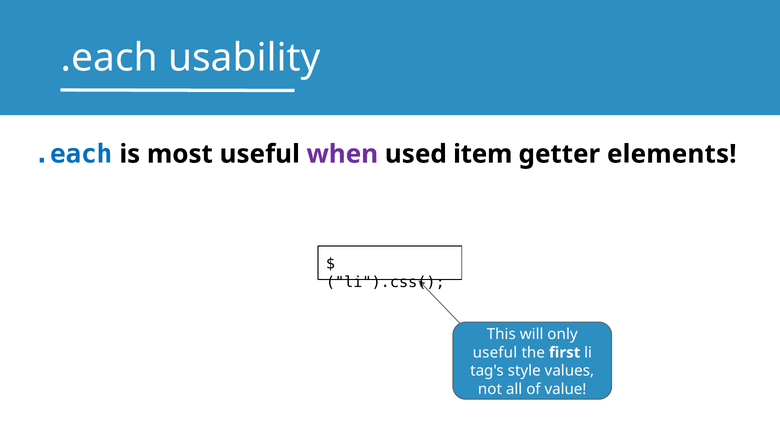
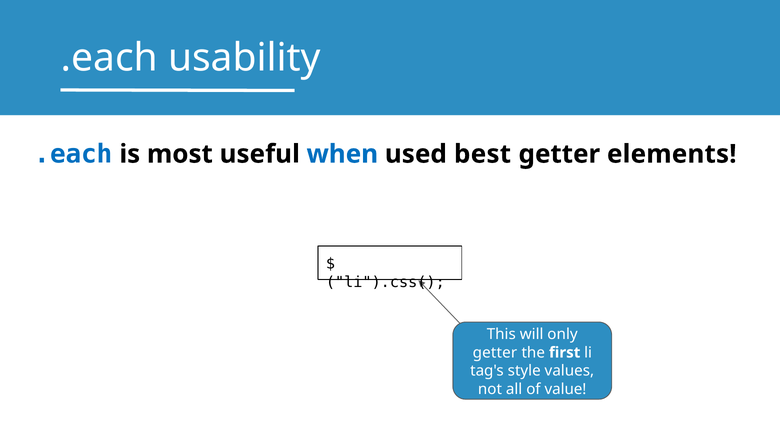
when colour: purple -> blue (342, 154)
item: item -> best (483, 154)
useful: useful -> getter (495, 352)
